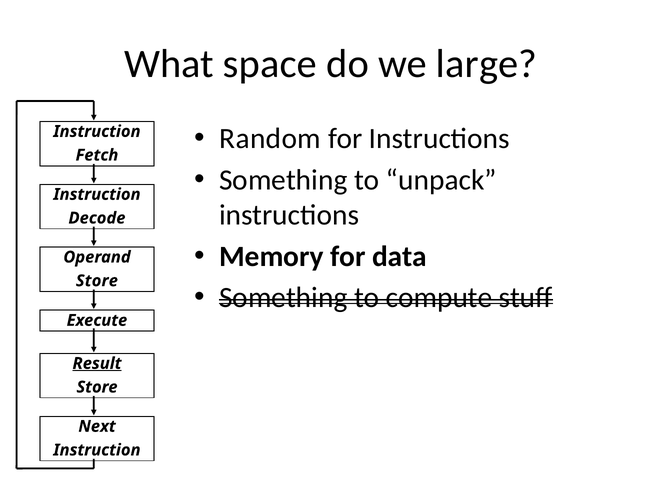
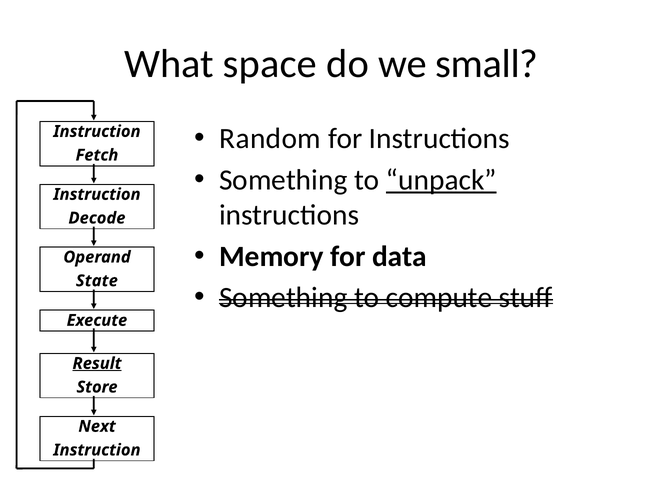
large: large -> small (487, 64)
unpack underline: none -> present (441, 180)
Store: Store -> State (97, 281)
